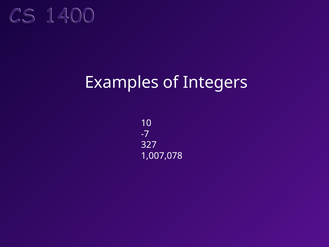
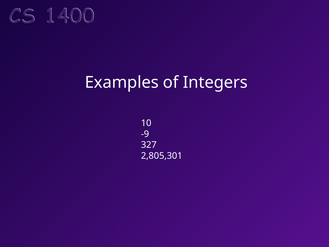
-7: -7 -> -9 (145, 134)
1,007,078: 1,007,078 -> 2,805,301 (162, 156)
